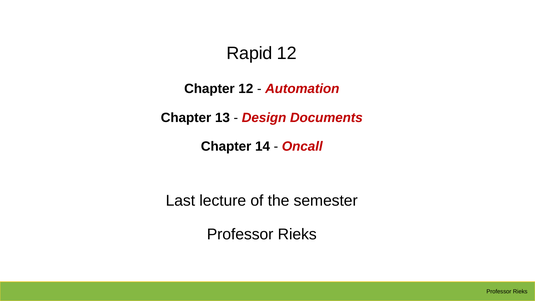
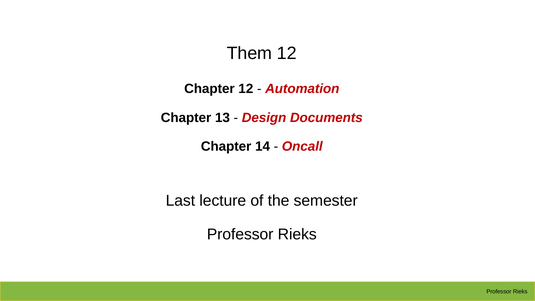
Rapid: Rapid -> Them (249, 53)
